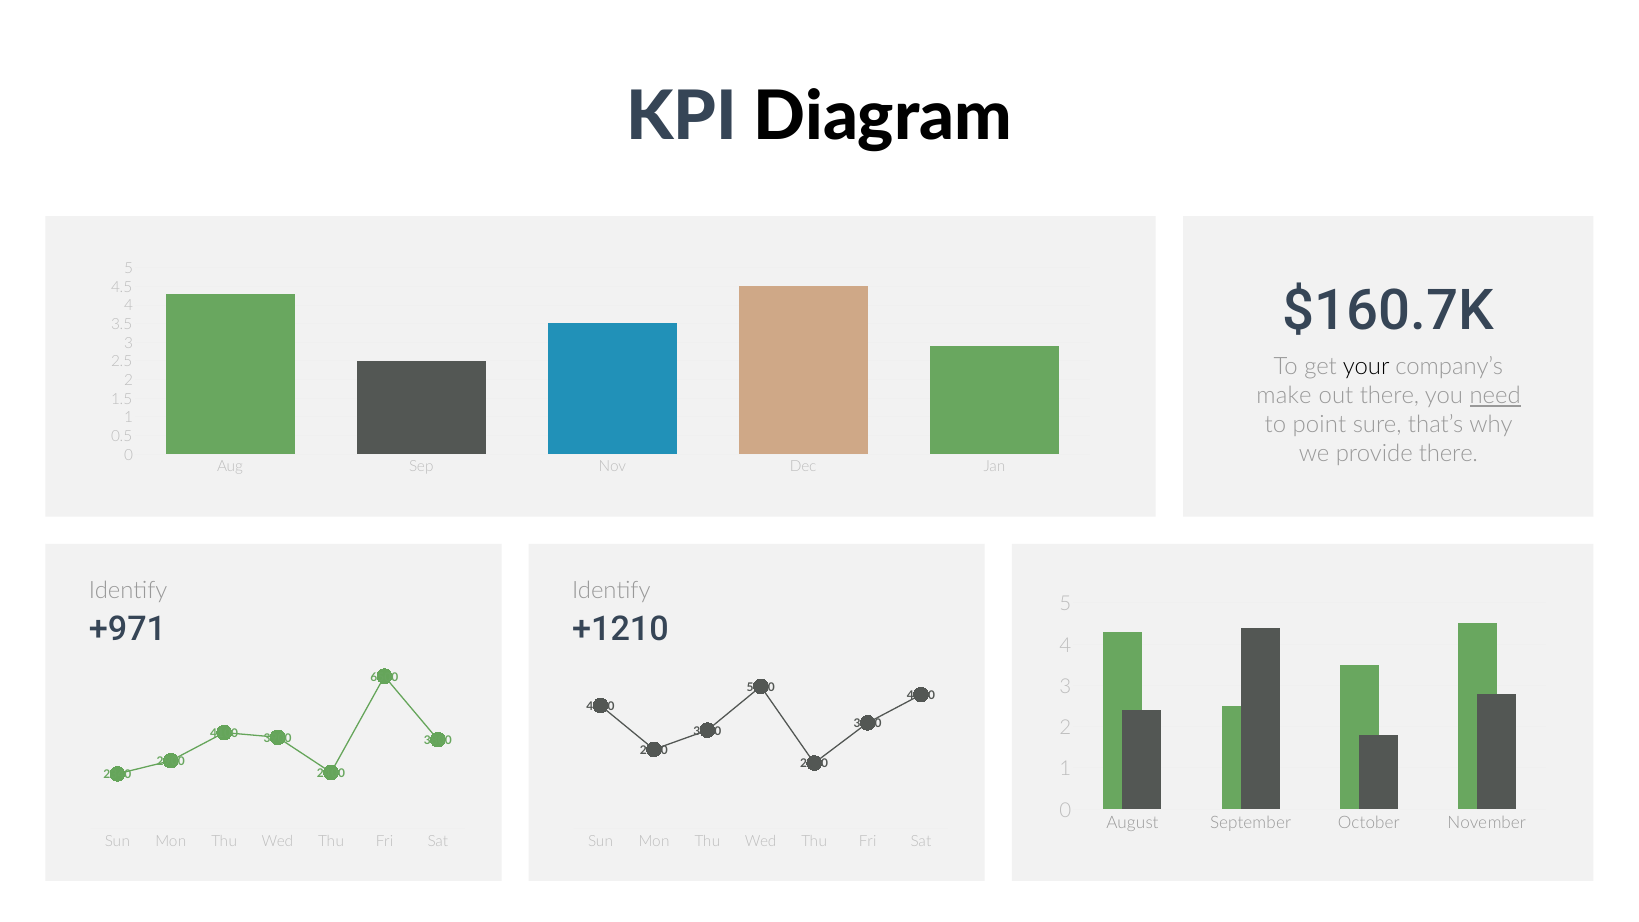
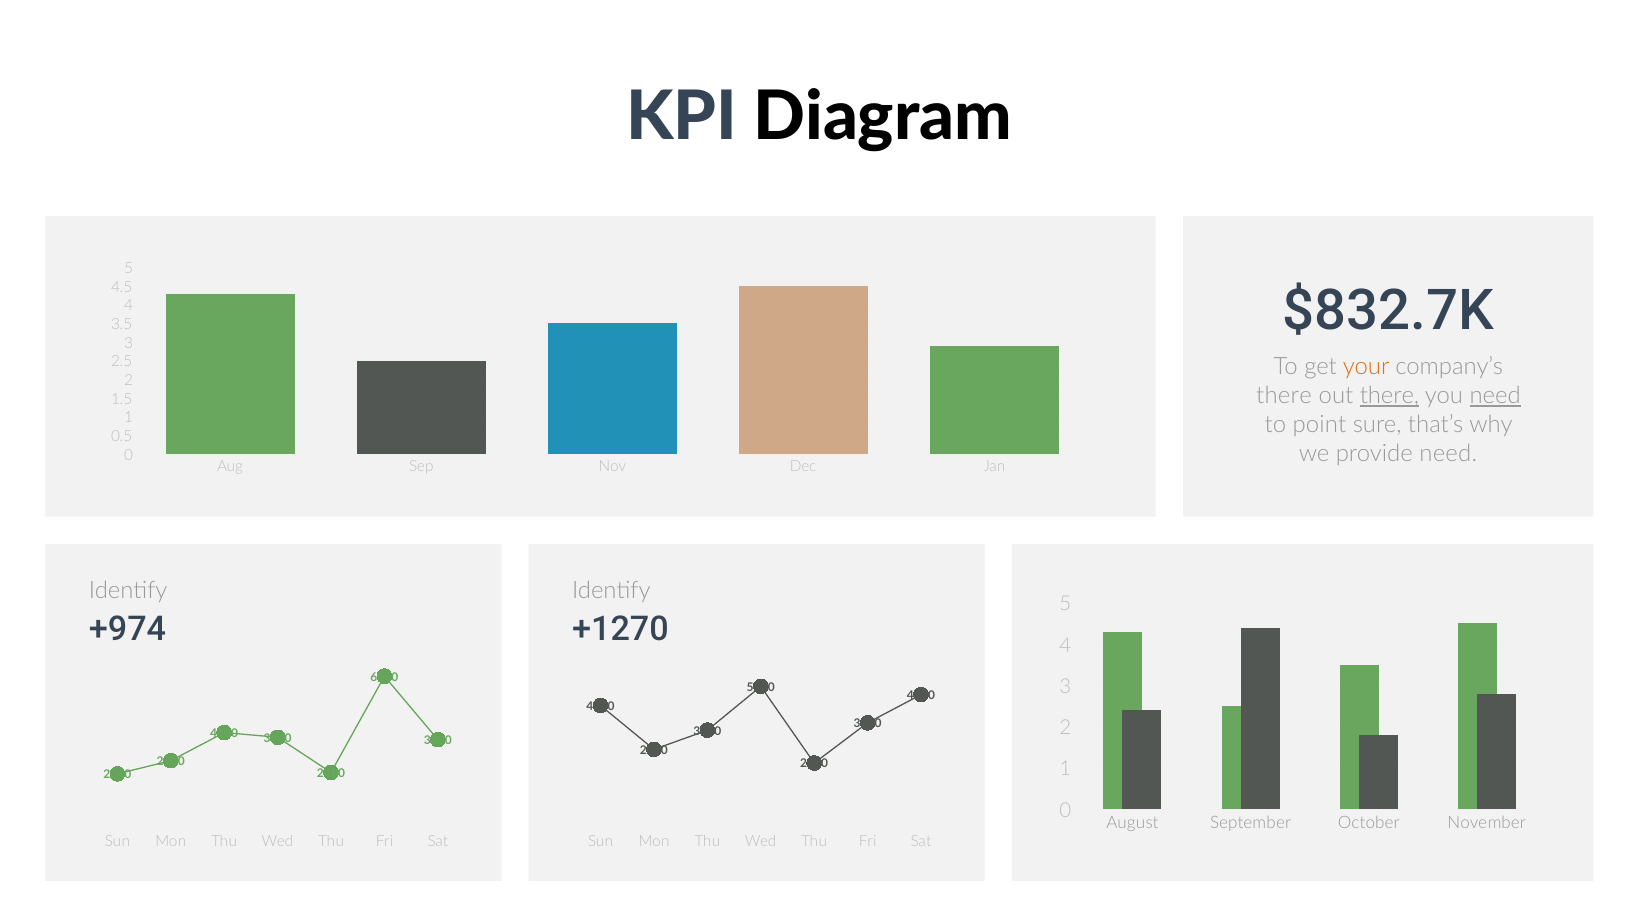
$160.7K: $160.7K -> $832.7K (1388, 311)
your colour: black -> orange (1366, 367)
make: make -> there (1284, 396)
there underline: none -> present (1389, 396)
provide there: there -> need (1448, 453)
+971: +971 -> +974 (128, 629)
+1210: +1210 -> +1270 (620, 629)
